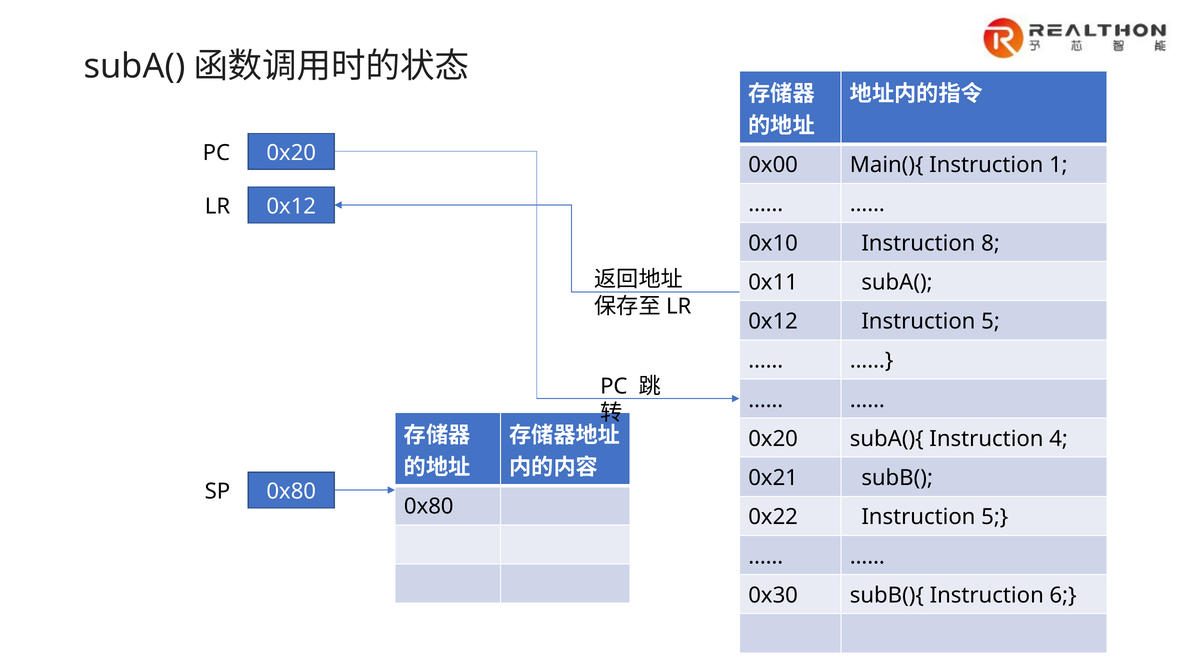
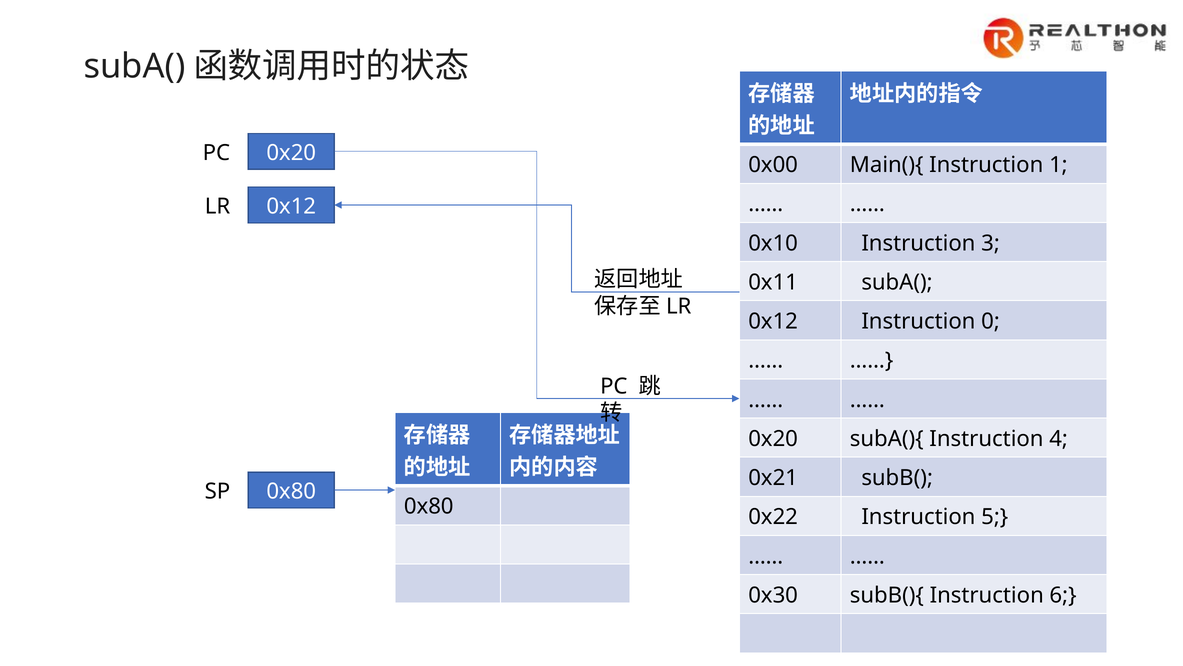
8: 8 -> 3 (991, 243)
0x12 Instruction 5: 5 -> 0 (991, 321)
